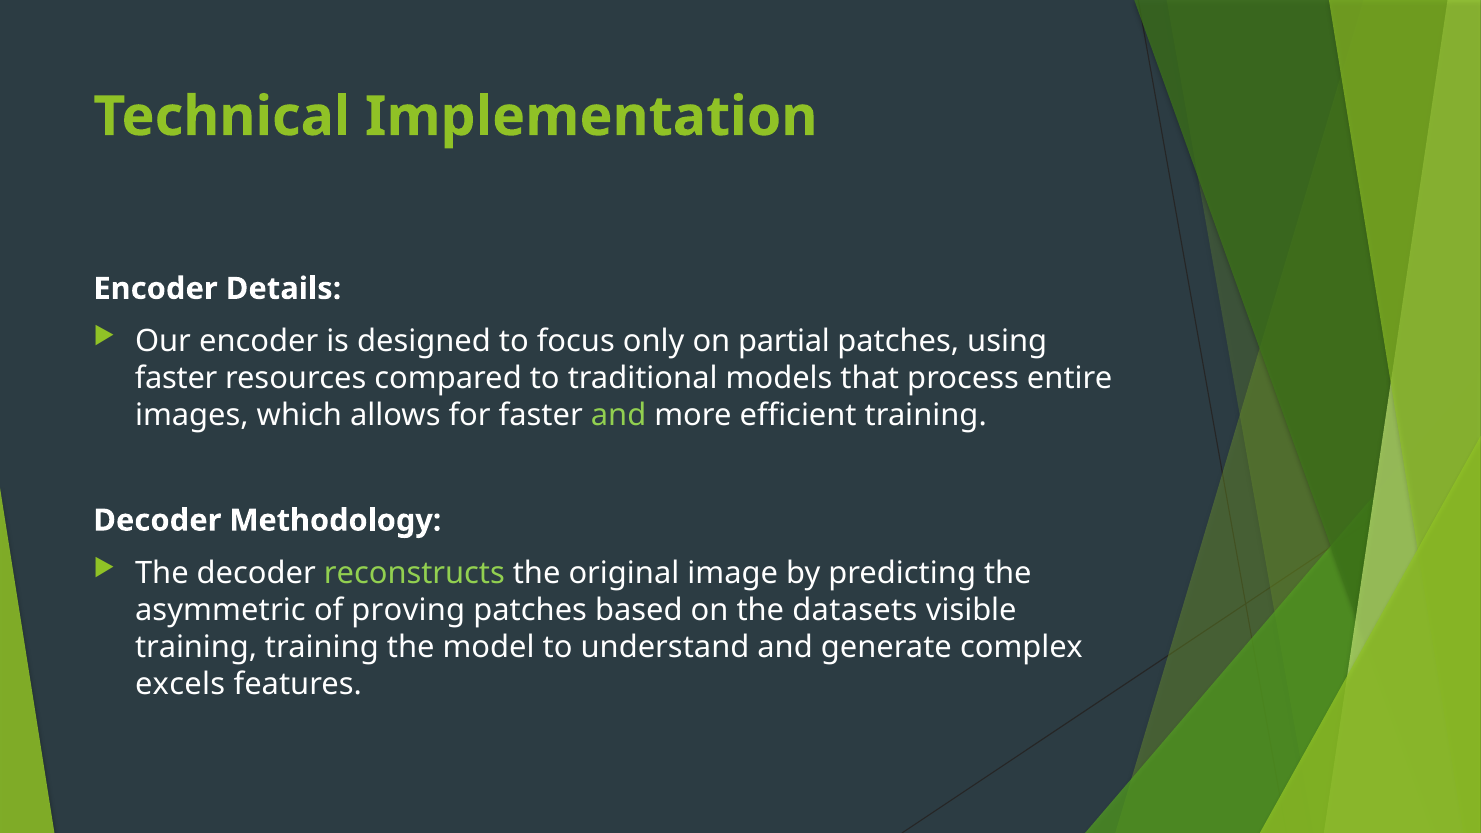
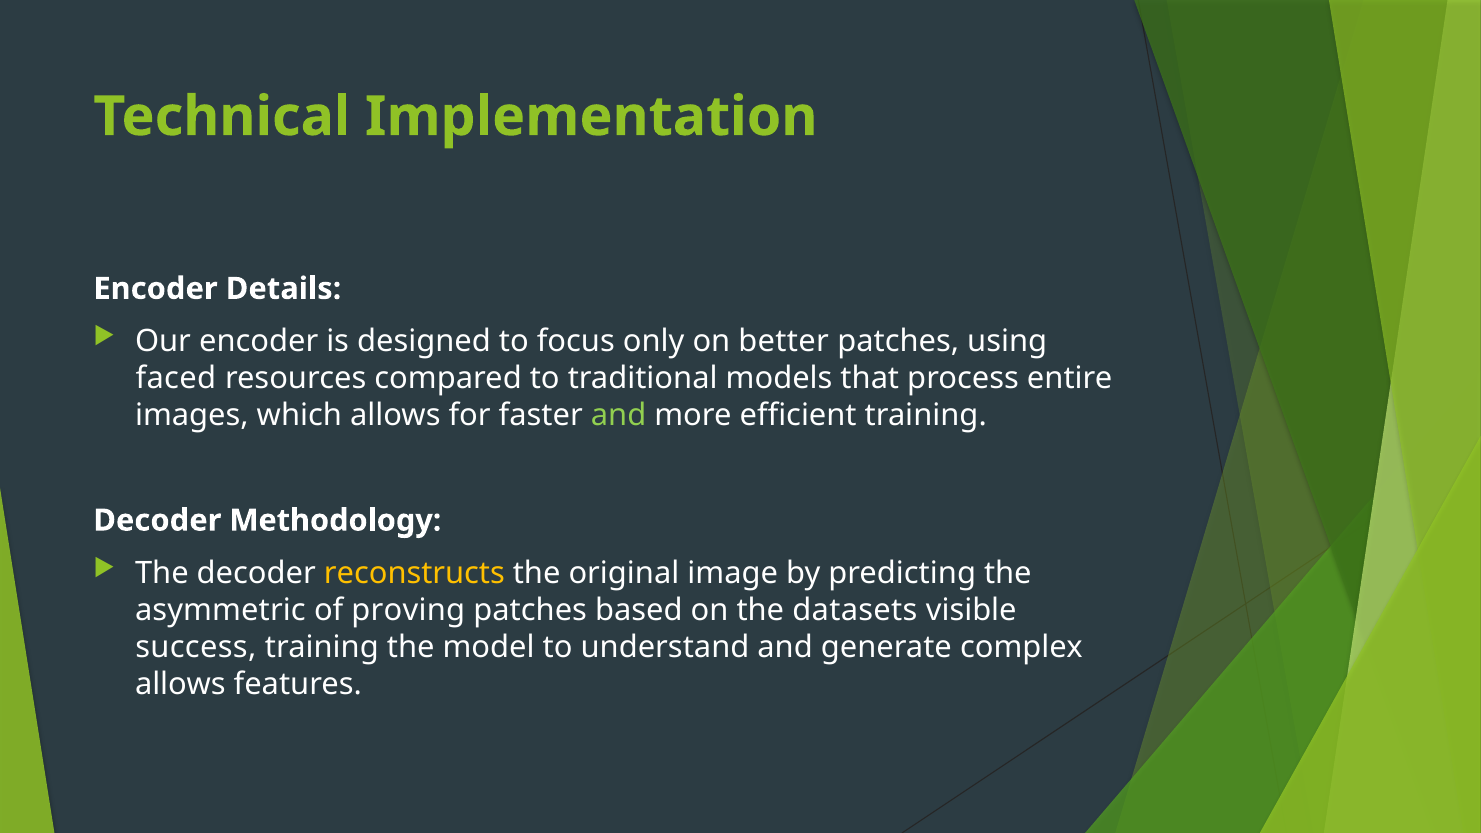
partial: partial -> better (784, 341)
faster: faster -> faced (176, 378)
reconstructs colour: light green -> yellow (414, 573)
training: training -> success (196, 647)
excels: excels -> allows (180, 684)
